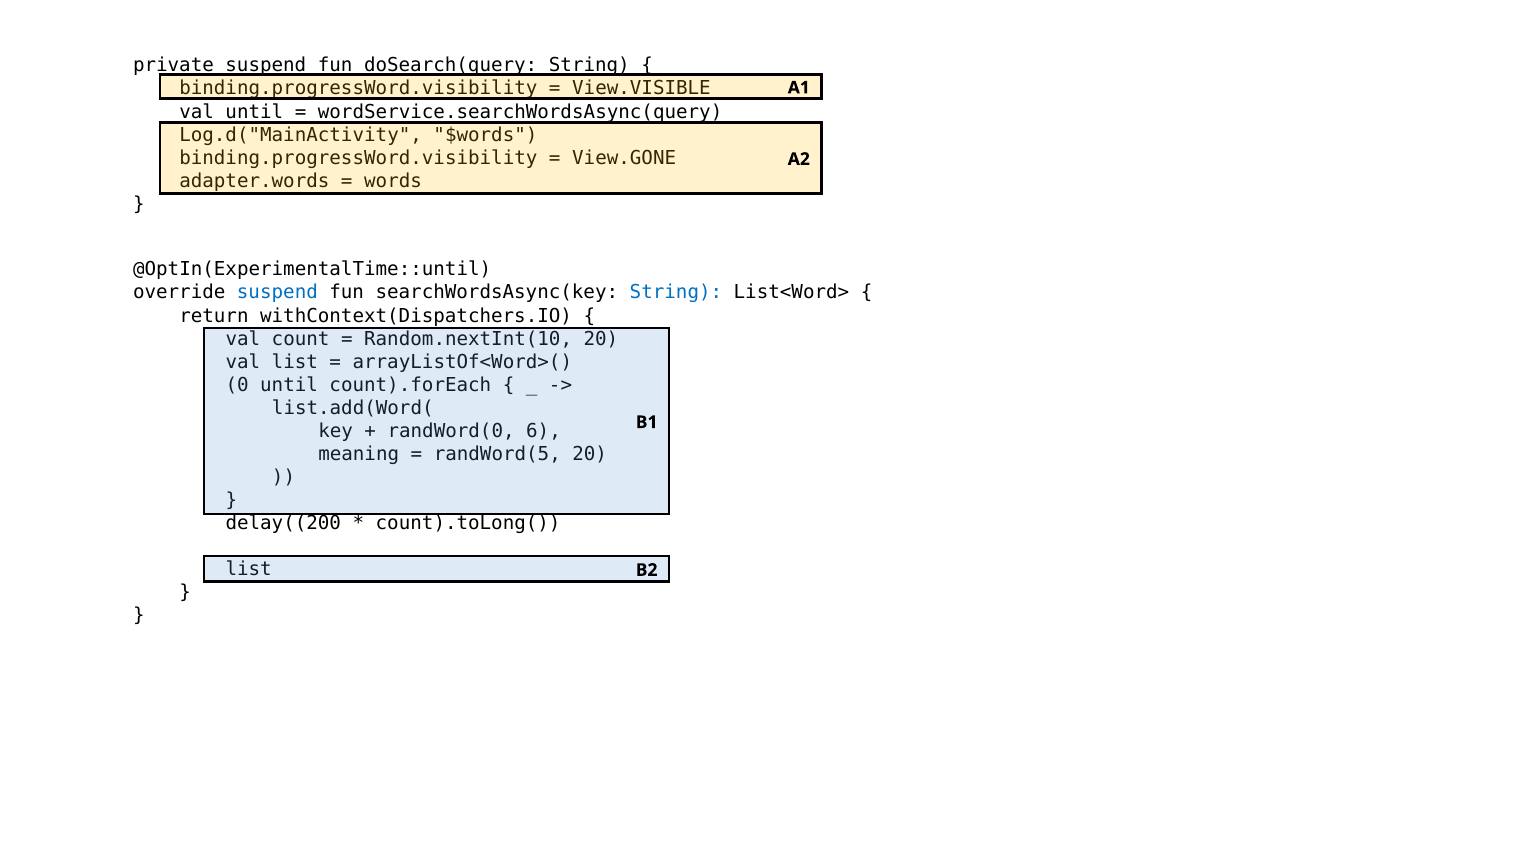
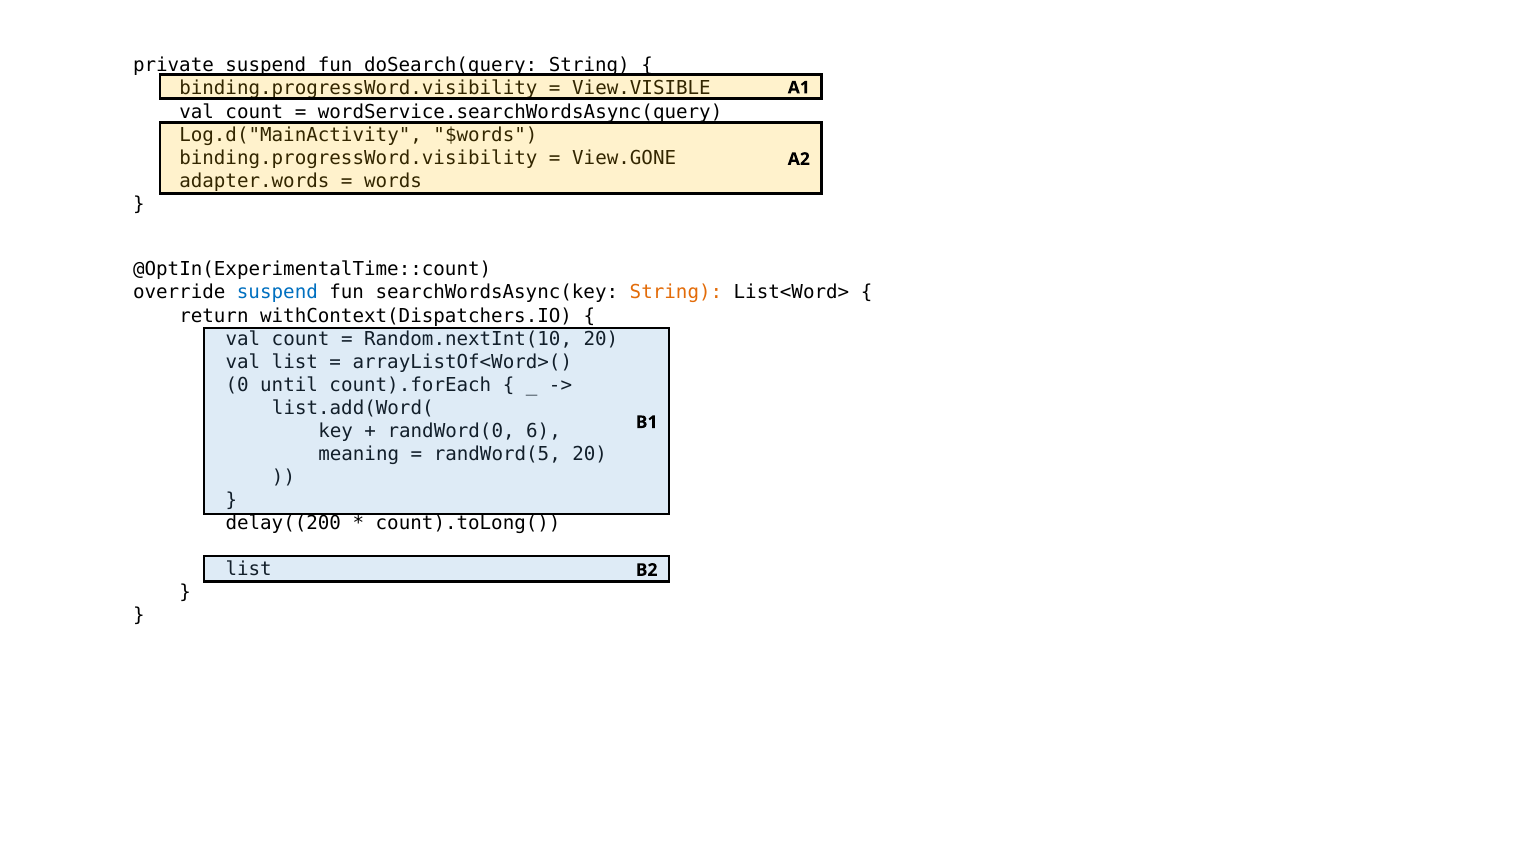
until: until -> count (254, 112)
@OptIn(ExperimentalTime::until: @OptIn(ExperimentalTime::until -> @OptIn(ExperimentalTime::count (312, 269)
String colour: blue -> orange (676, 292)
